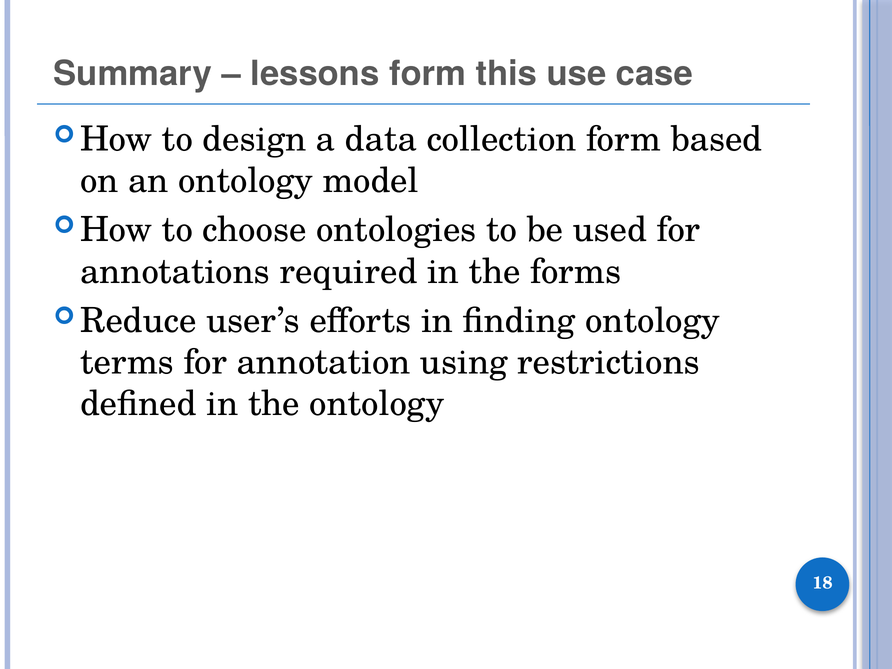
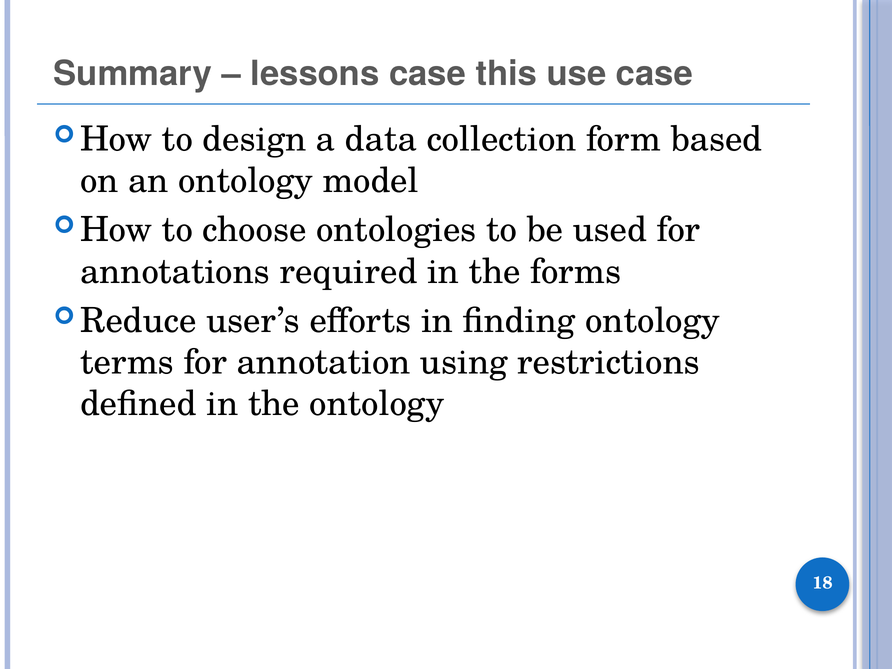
lessons form: form -> case (428, 74)
